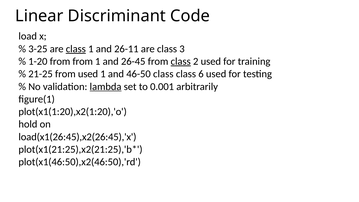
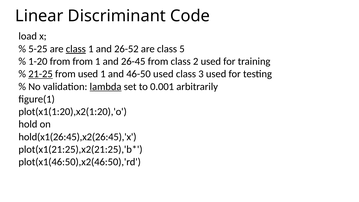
3-25: 3-25 -> 5-25 (38, 49)
26-11: 26-11 -> 26-52 (126, 49)
3: 3 -> 5 (182, 49)
class underline: present -> none (181, 61)
21-25 underline: none -> present (41, 74)
46-50 class: class -> used (163, 74)
6: 6 -> 3 (201, 74)
load(x1(26:45),x2(26:45),'x: load(x1(26:45),x2(26:45),'x -> hold(x1(26:45),x2(26:45),'x (77, 137)
